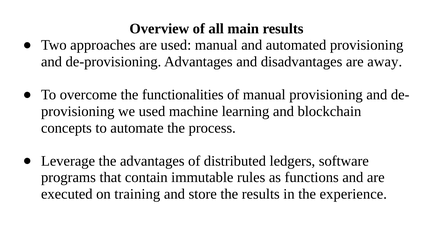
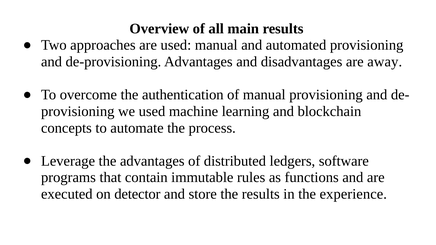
functionalities: functionalities -> authentication (183, 95)
training: training -> detector (137, 194)
